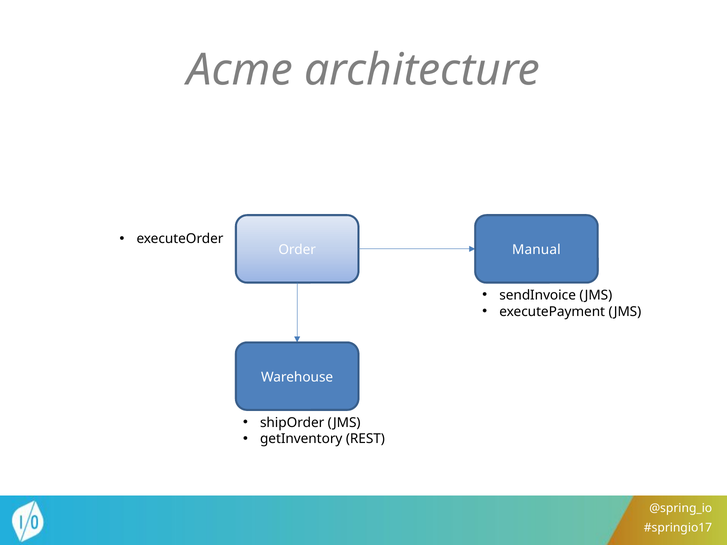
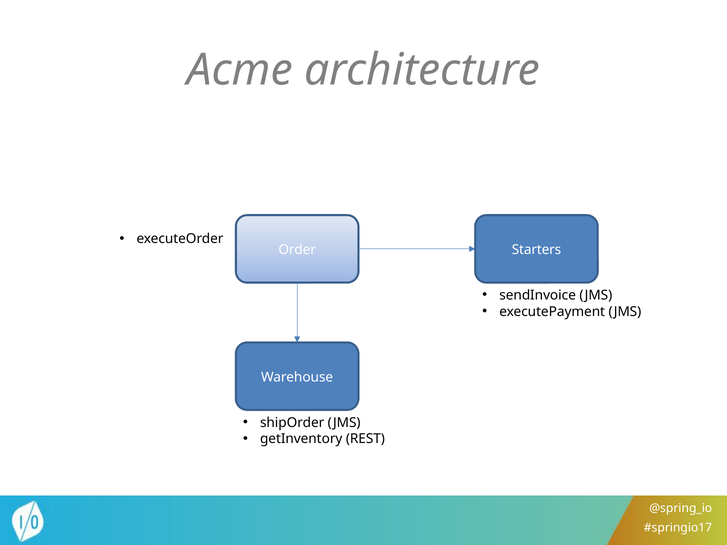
Manual: Manual -> Starters (536, 250)
